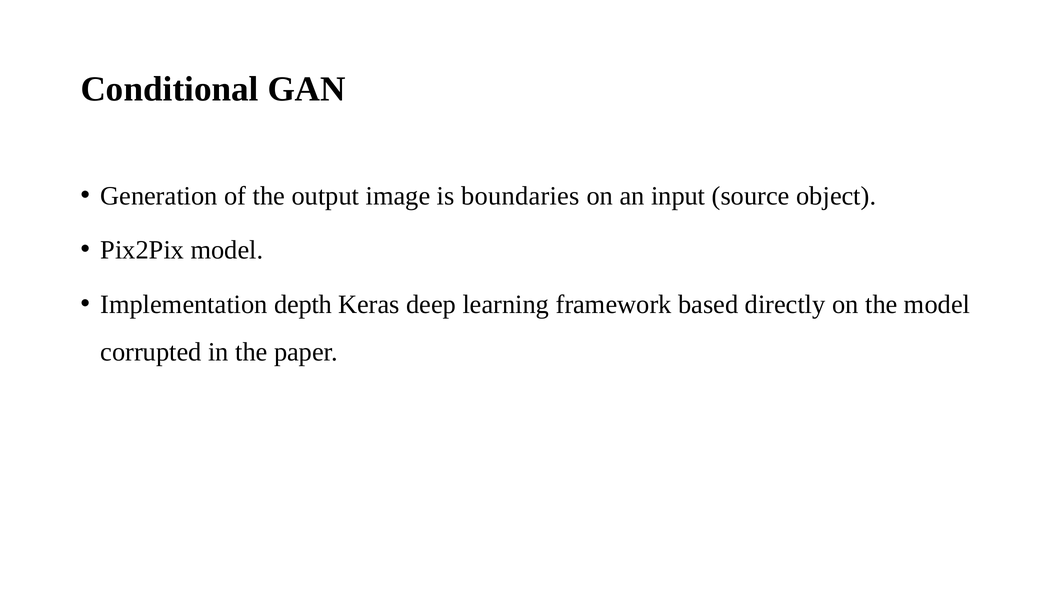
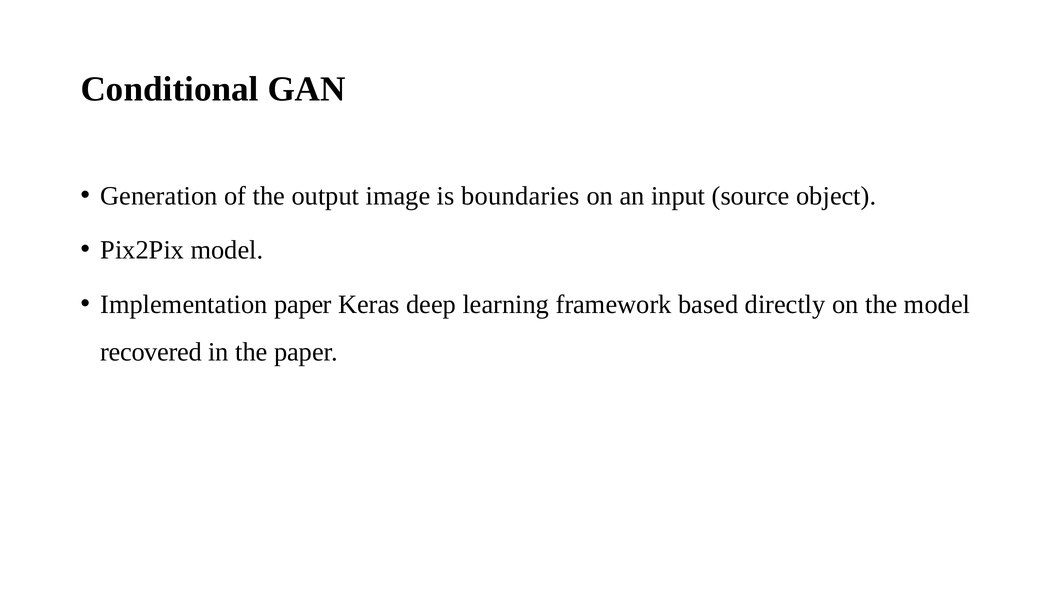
Implementation depth: depth -> paper (303, 304)
corrupted: corrupted -> recovered (151, 352)
